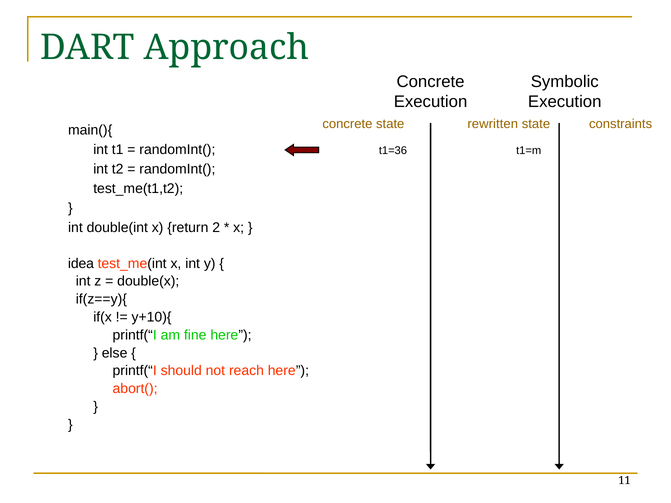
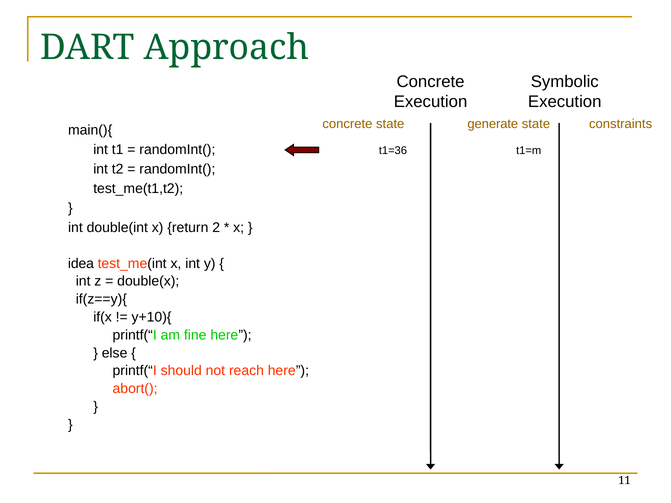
rewritten: rewritten -> generate (493, 124)
